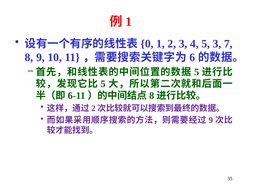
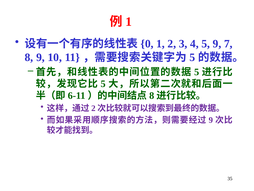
5 3: 3 -> 9 (217, 44)
6: 6 -> 5 (192, 57)
